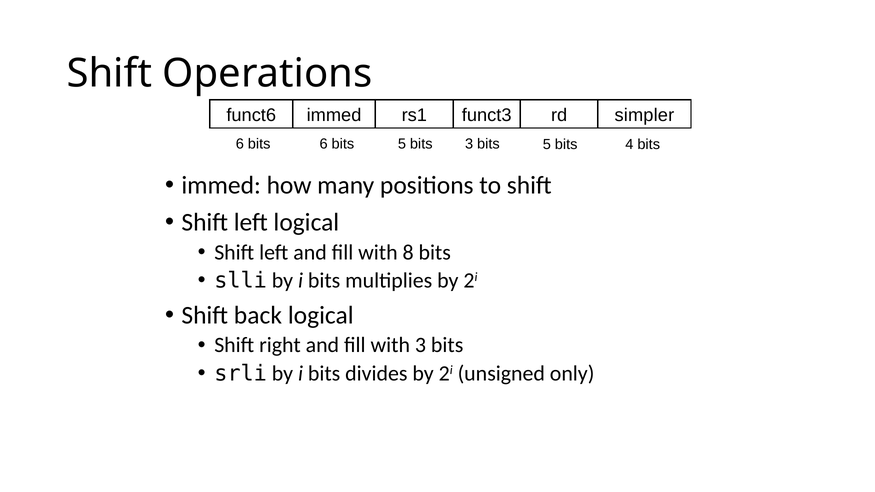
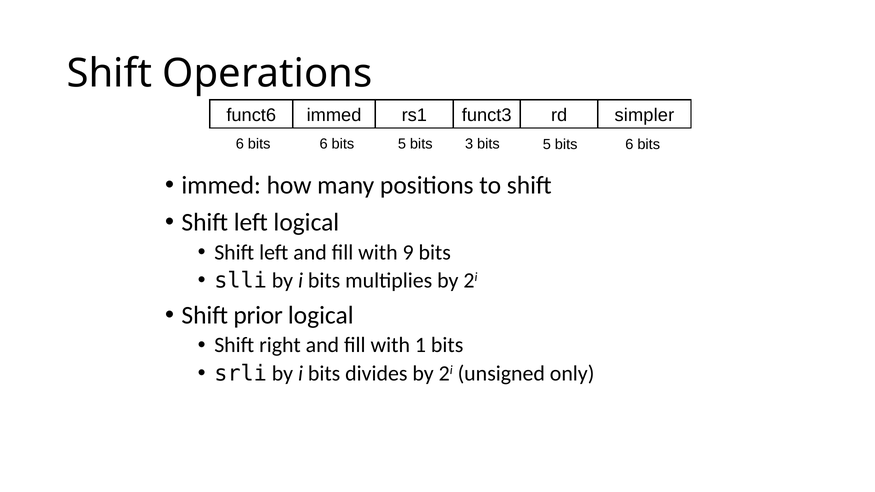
bits 4: 4 -> 6 (629, 144)
8: 8 -> 9 (408, 252)
back: back -> prior (258, 315)
with 3: 3 -> 1 (420, 345)
